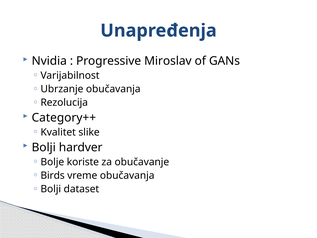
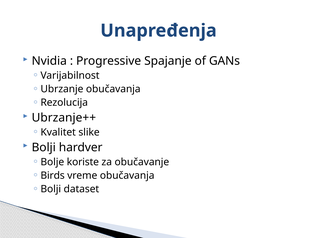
Miroslav: Miroslav -> Spajanje (168, 61)
Category++: Category++ -> Ubrzanje++ (64, 118)
